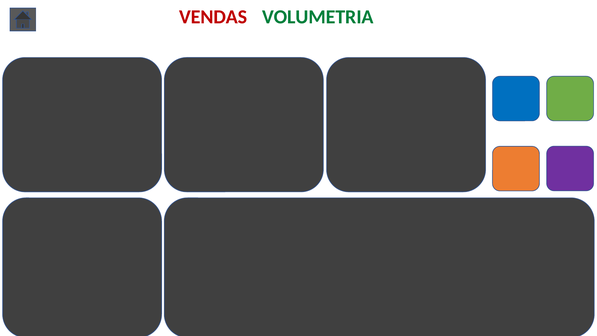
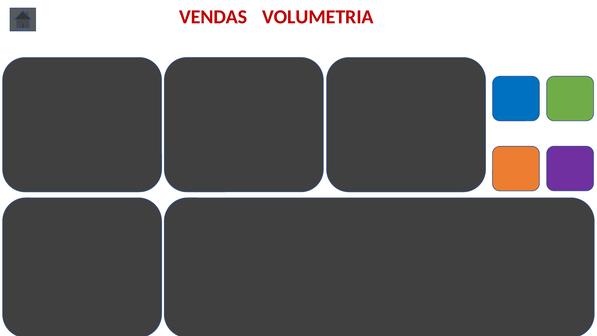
VOLUMETRIA colour: green -> red (318, 17)
